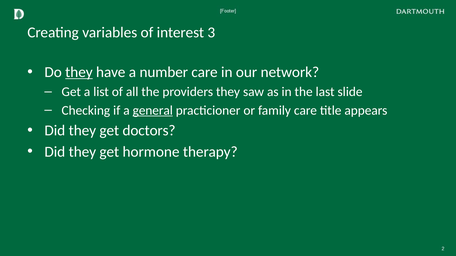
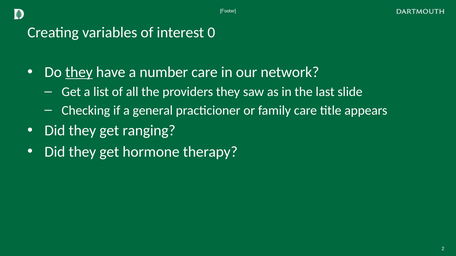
3: 3 -> 0 (211, 33)
general underline: present -> none (153, 111)
doctors: doctors -> ranging (149, 131)
